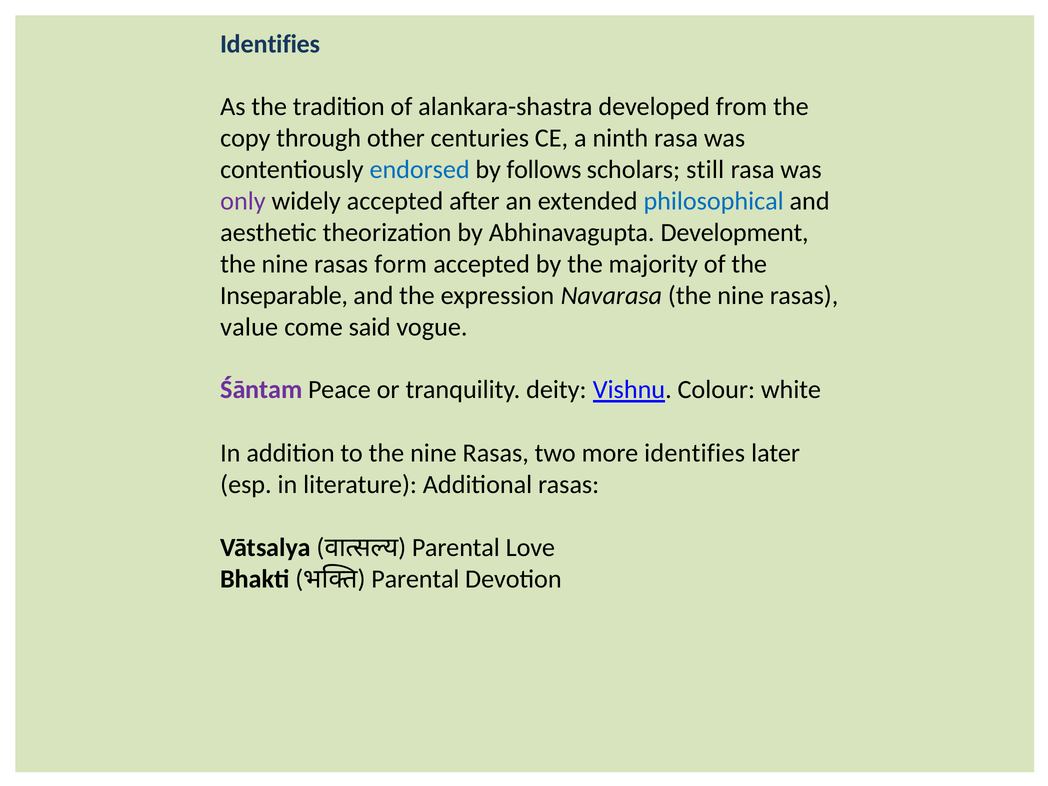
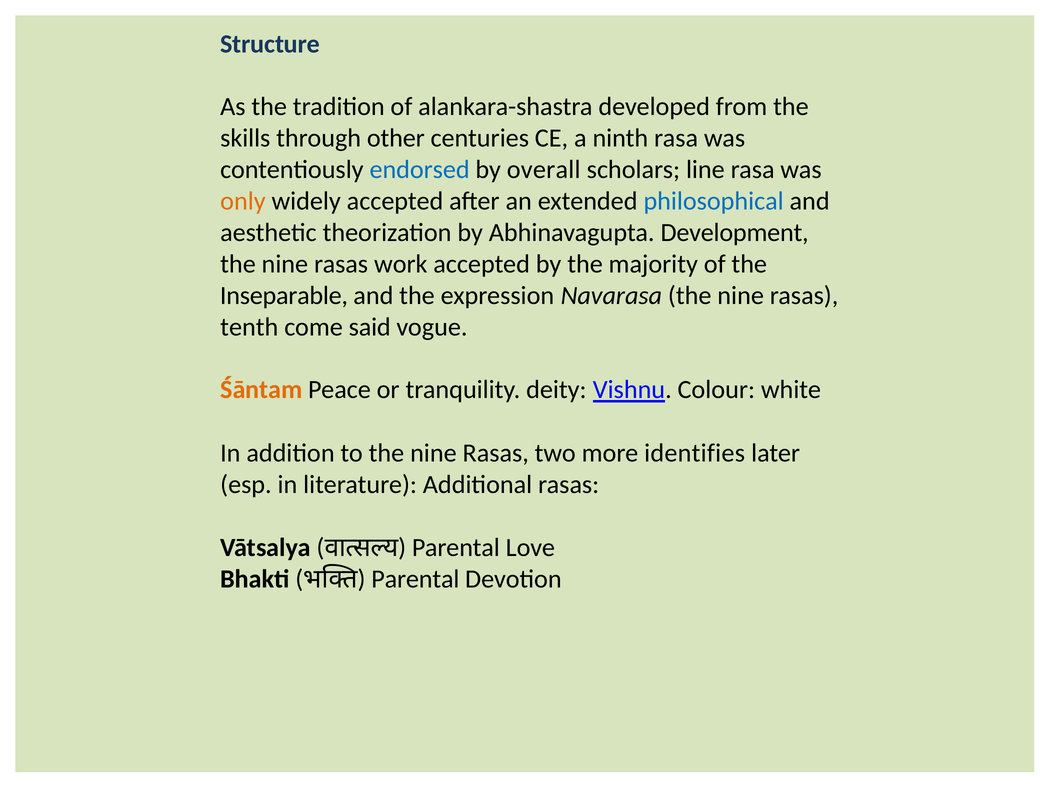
Identifies: Identifies -> Structure (270, 44)
copy: copy -> skills (245, 138)
follows: follows -> overall (544, 170)
still: still -> line (705, 170)
only colour: purple -> orange (243, 201)
form: form -> work (401, 264)
value: value -> tenth (249, 327)
Śāntam colour: purple -> orange (261, 390)
